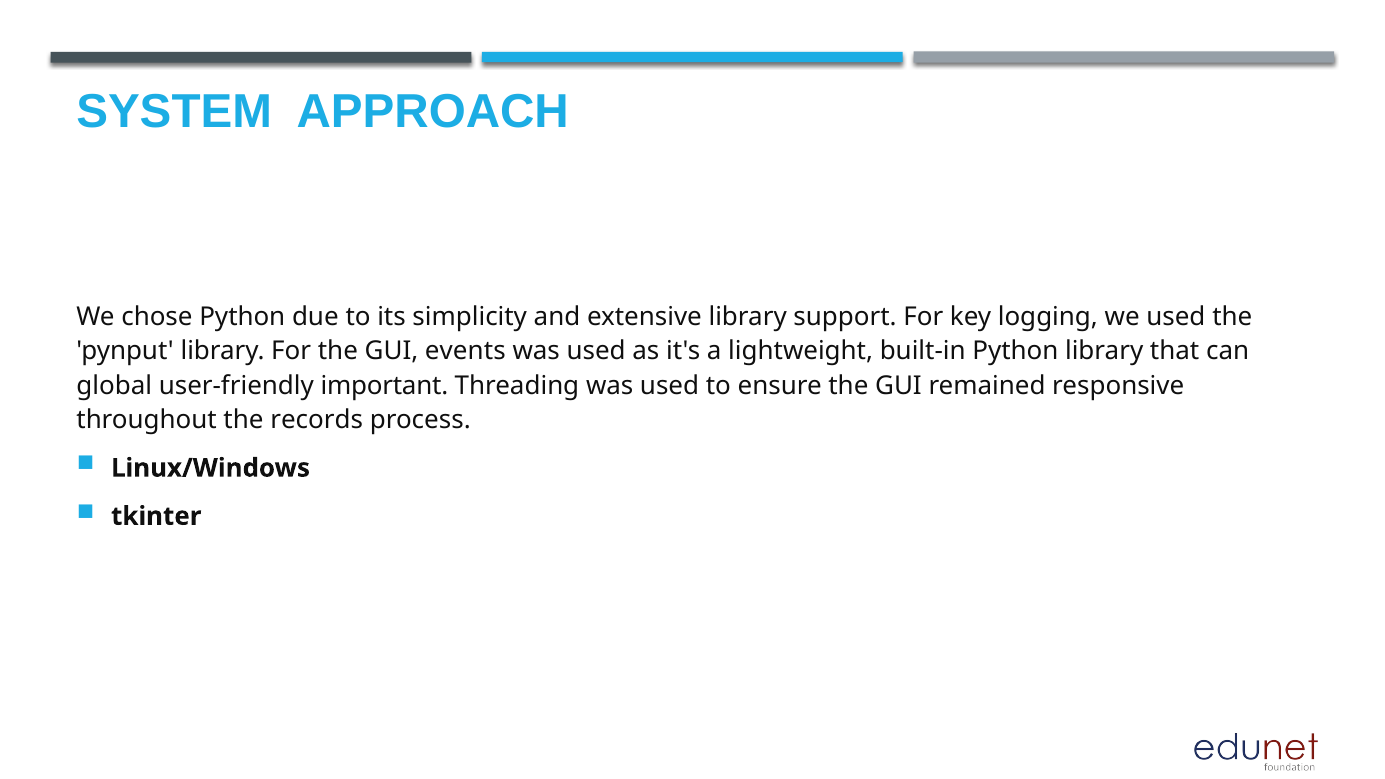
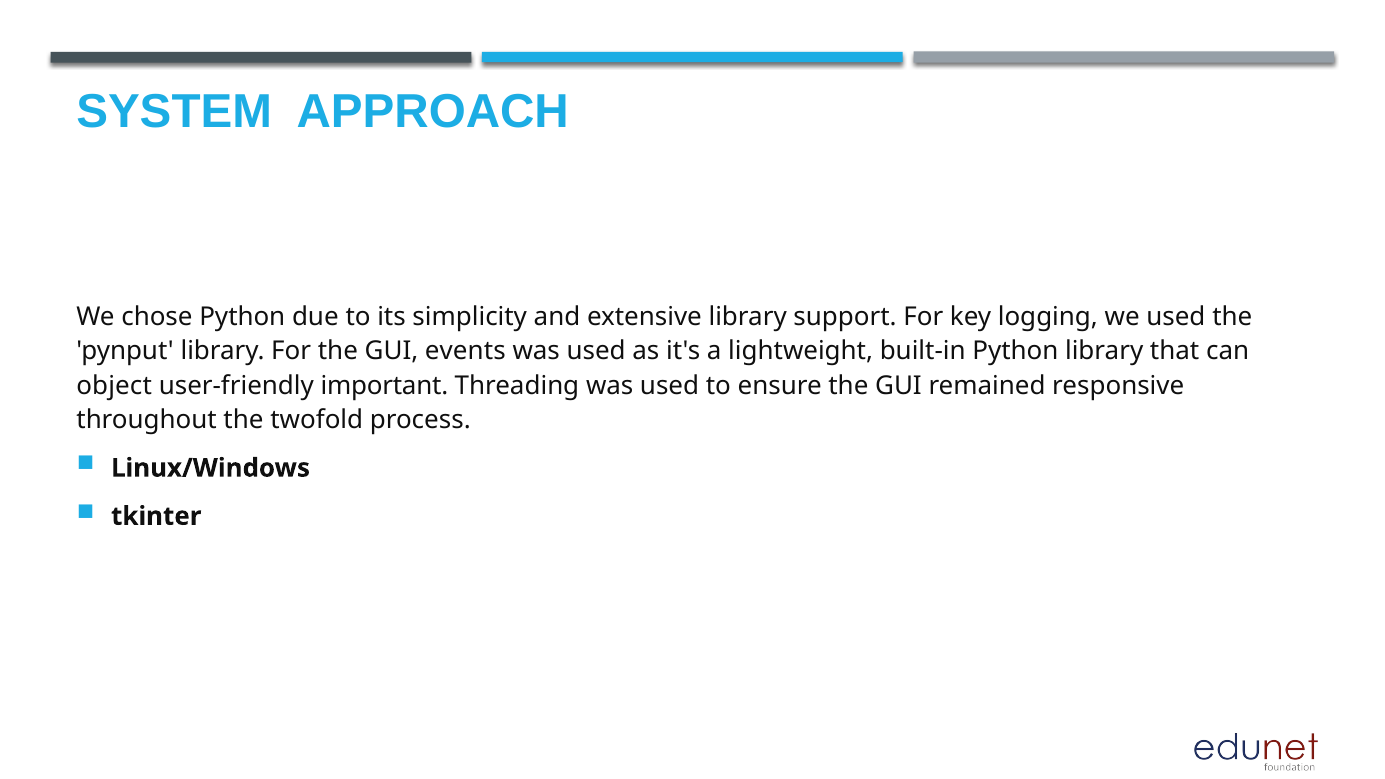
global: global -> object (114, 386)
records: records -> twofold (317, 420)
